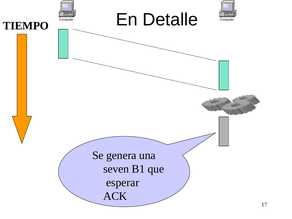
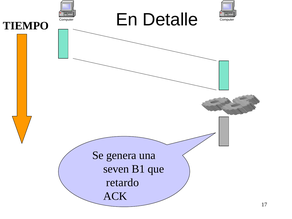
esperar: esperar -> retardo (123, 183)
